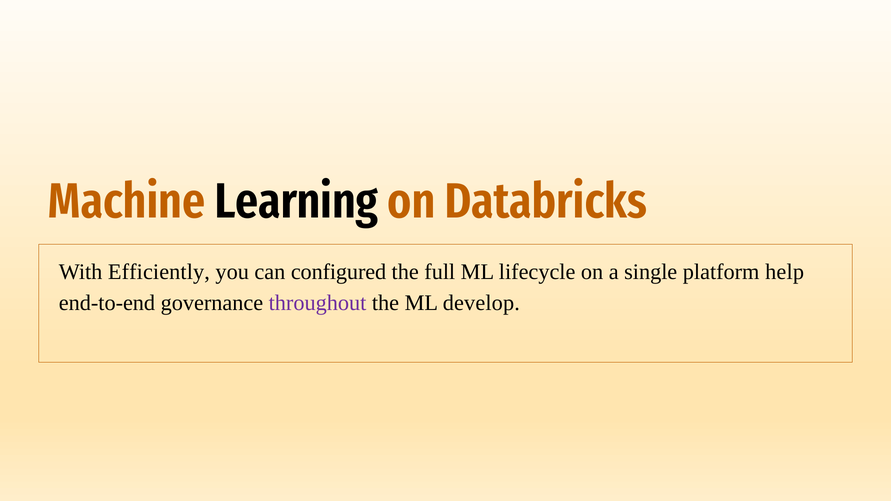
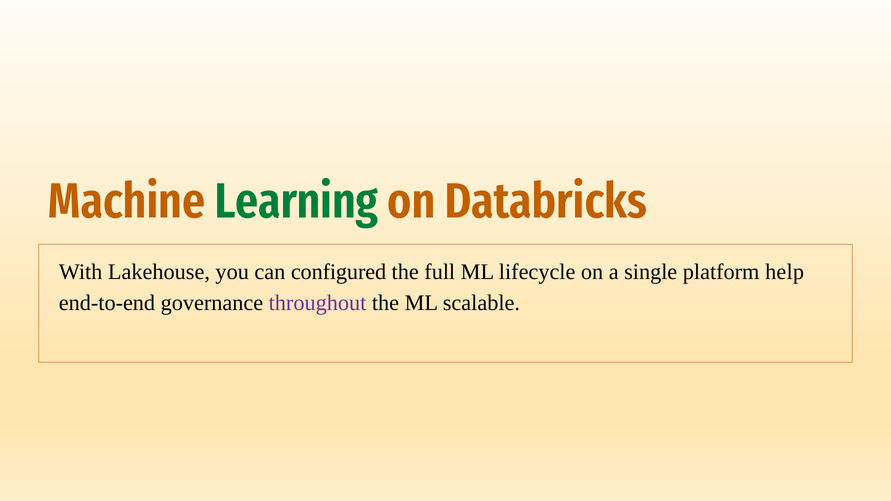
Learning colour: black -> green (296, 201)
Efficiently: Efficiently -> Lakehouse (159, 272)
develop: develop -> scalable (481, 303)
